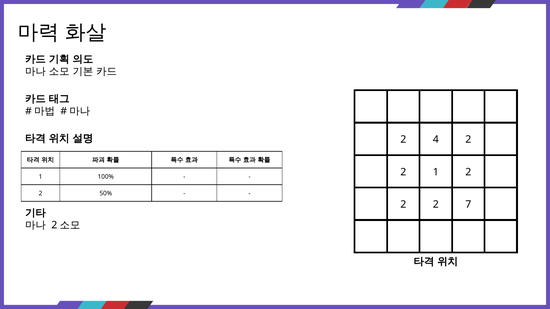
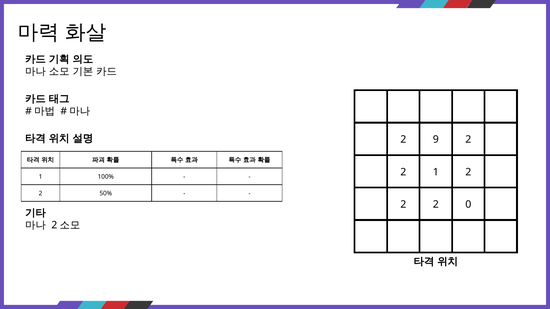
4: 4 -> 9 (436, 140)
7: 7 -> 0 (468, 205)
